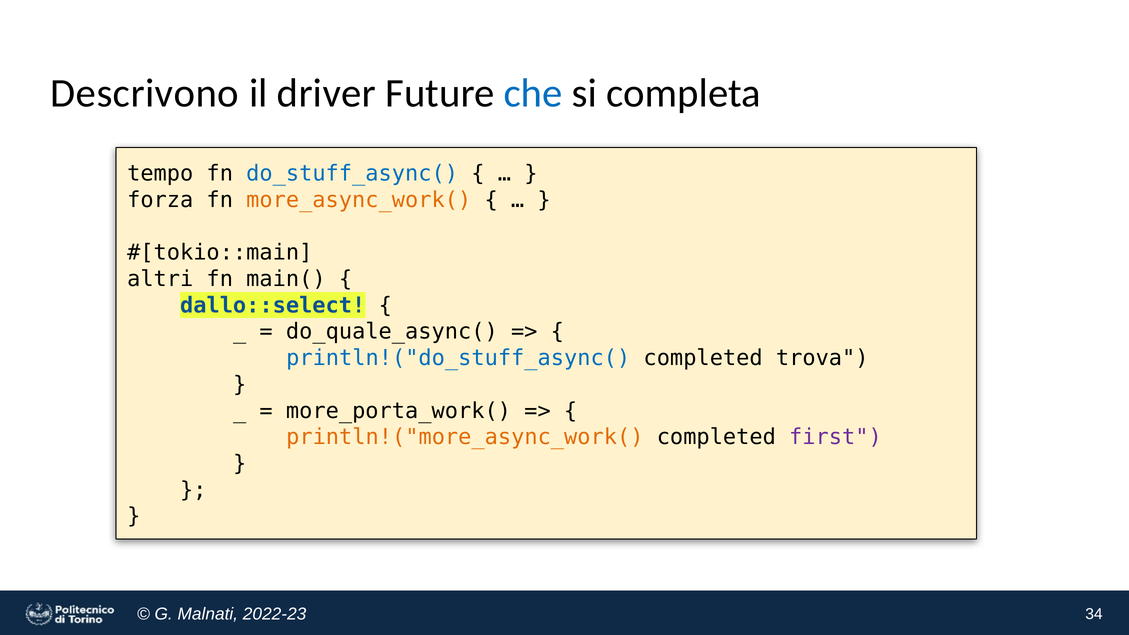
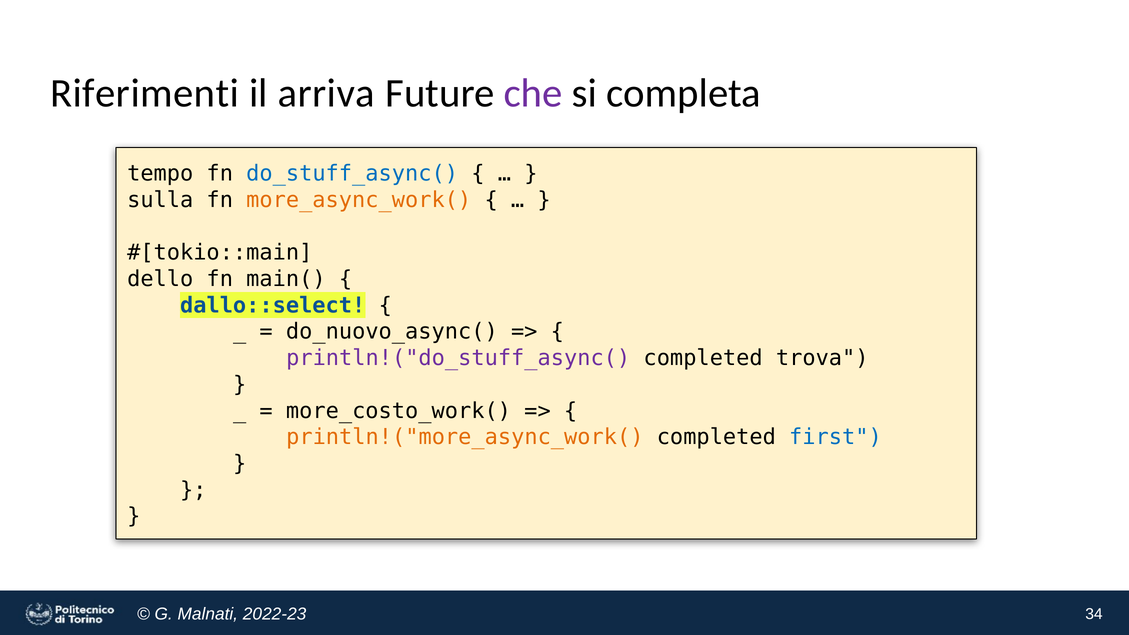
Descrivono: Descrivono -> Riferimenti (145, 94)
driver: driver -> arriva (326, 94)
che colour: blue -> purple (533, 94)
forza: forza -> sulla (160, 200)
altri: altri -> dello (160, 279)
do_quale_async(: do_quale_async( -> do_nuovo_async( (392, 332)
println!("do_stuff_async( colour: blue -> purple (458, 358)
more_porta_work(: more_porta_work( -> more_costo_work( (398, 411)
first colour: purple -> blue (835, 437)
